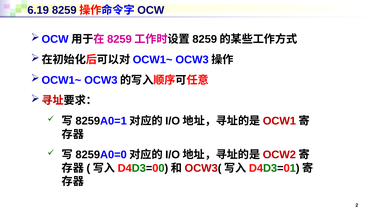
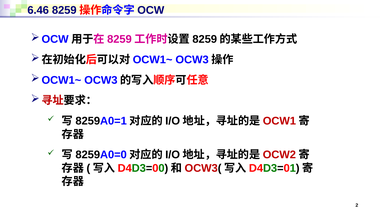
6.19: 6.19 -> 6.46 (38, 10)
